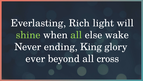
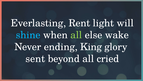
Rich: Rich -> Rent (79, 23)
shine colour: light green -> light blue (28, 35)
ever: ever -> sent (35, 58)
cross: cross -> cried (108, 58)
